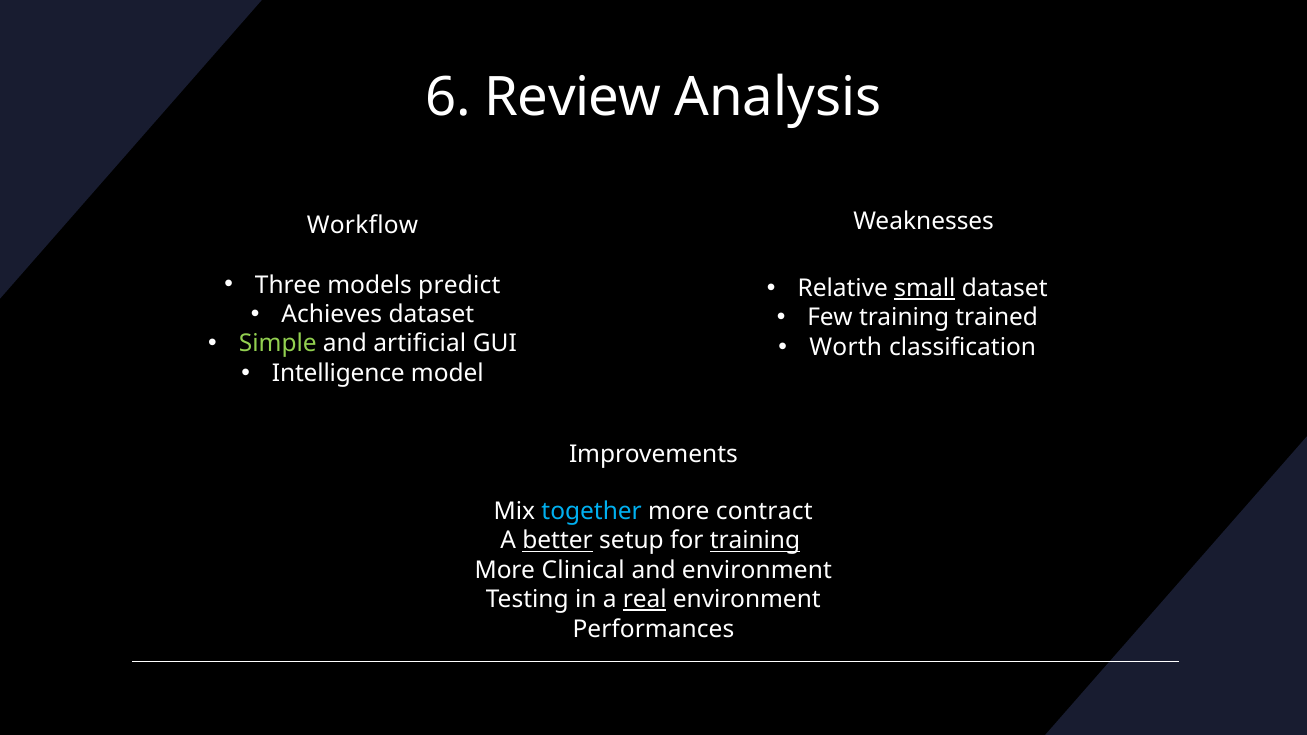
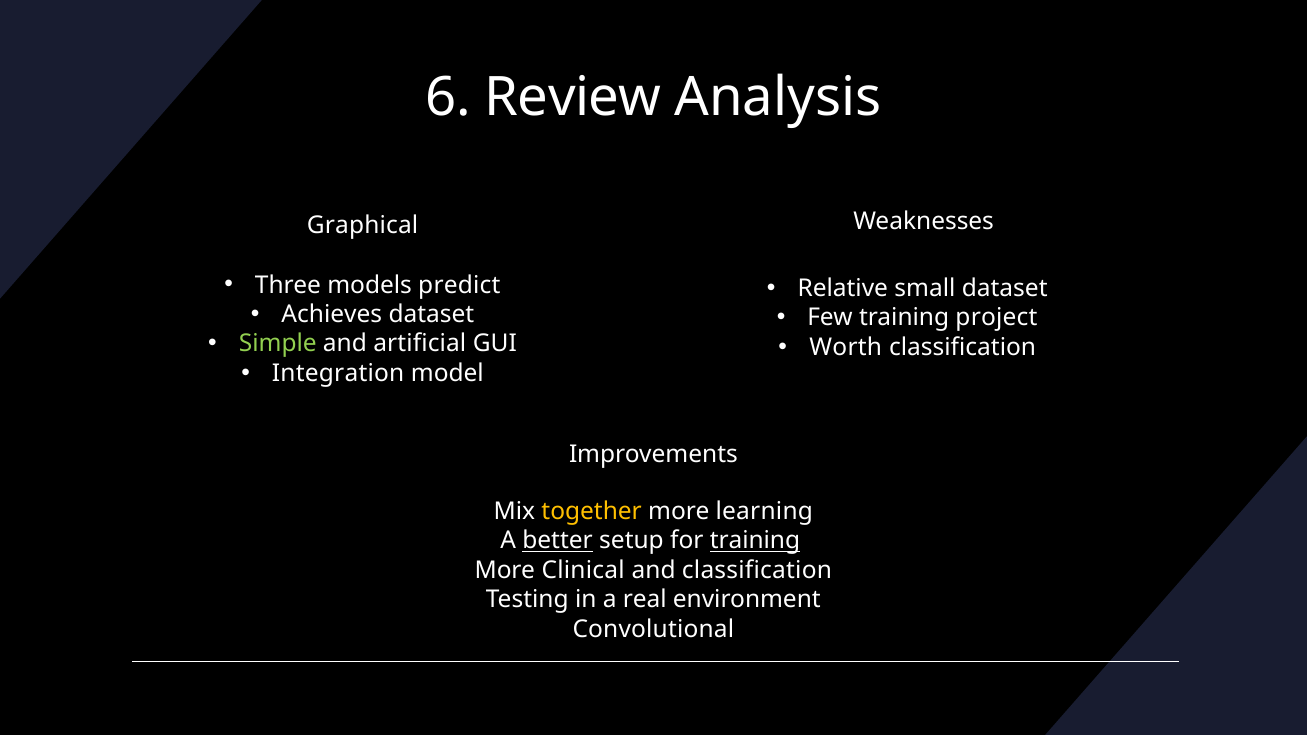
Workflow: Workflow -> Graphical (363, 225)
small underline: present -> none (925, 289)
trained: trained -> project (996, 318)
Intelligence: Intelligence -> Integration (338, 373)
together colour: light blue -> yellow (592, 512)
contract: contract -> learning (764, 512)
and environment: environment -> classification (757, 570)
real underline: present -> none (645, 600)
Performances: Performances -> Convolutional (653, 629)
